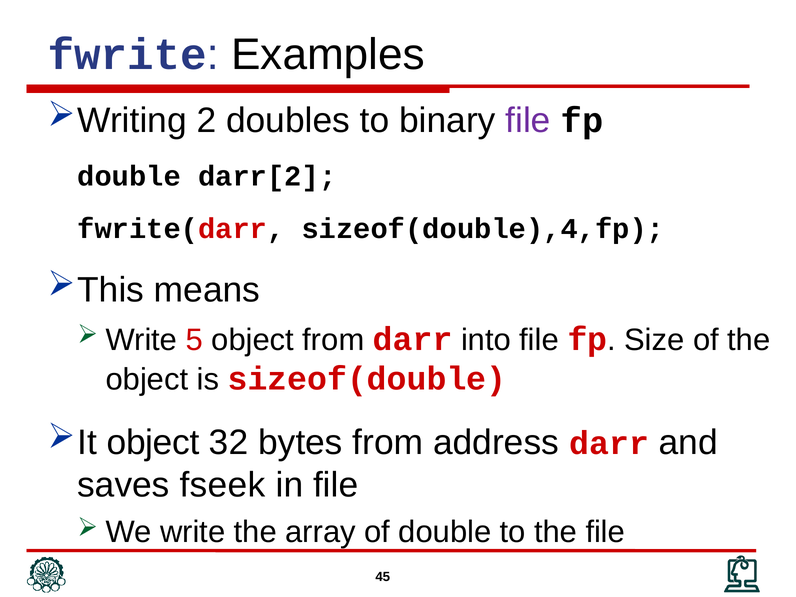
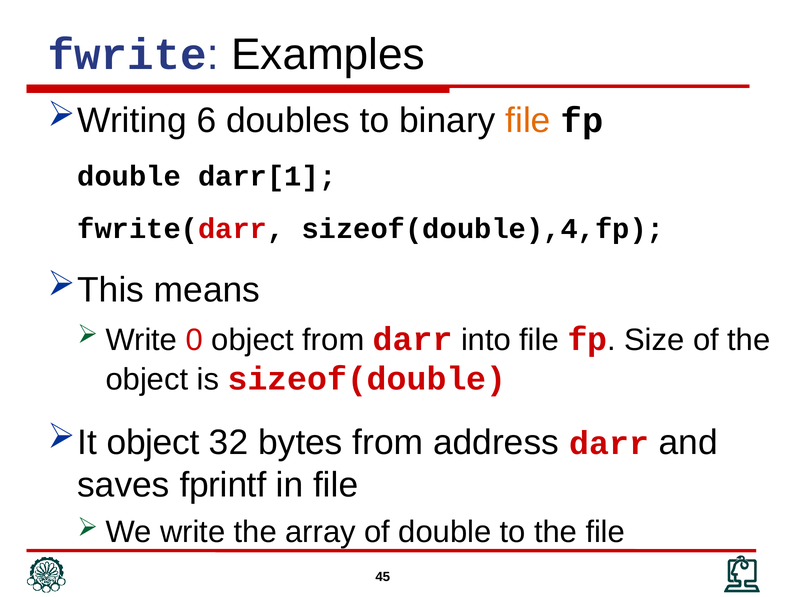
2: 2 -> 6 (206, 120)
file colour: purple -> orange (528, 120)
darr[2: darr[2 -> darr[1 (267, 176)
5: 5 -> 0 (195, 340)
fseek: fseek -> fprintf (223, 485)
